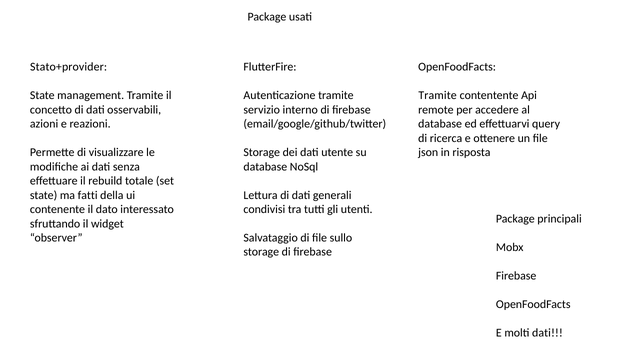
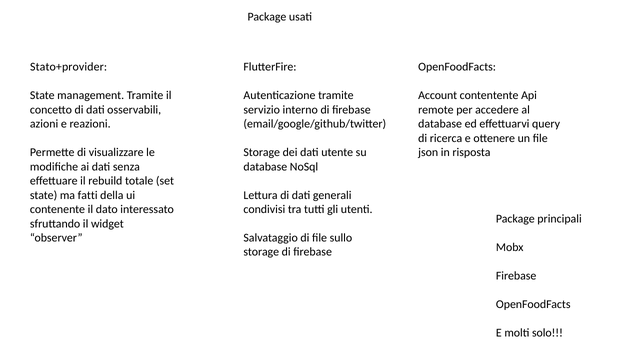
Tramite: Tramite -> Account (438, 95)
molti dati: dati -> solo (548, 333)
